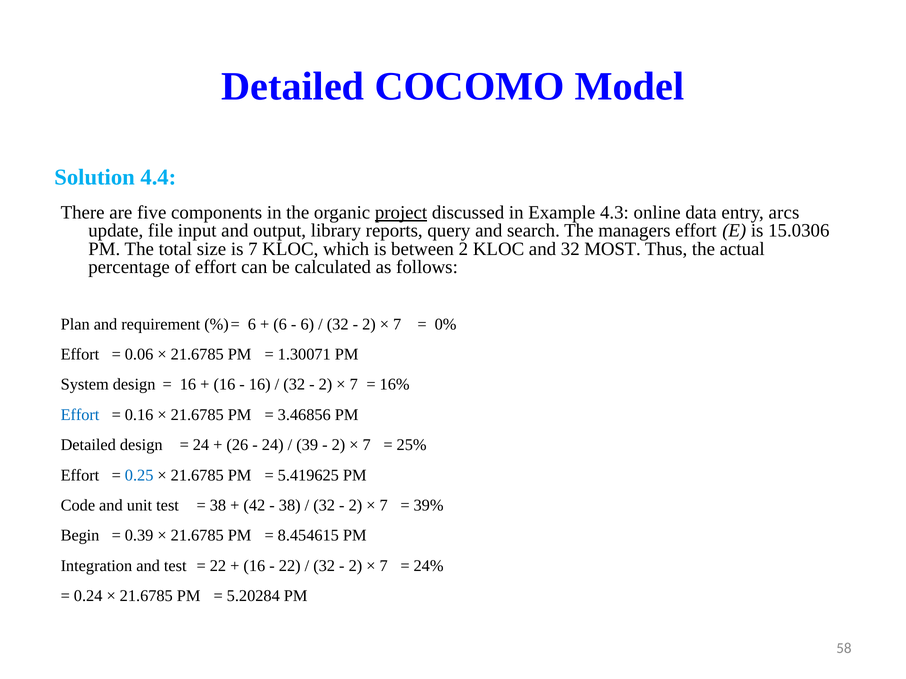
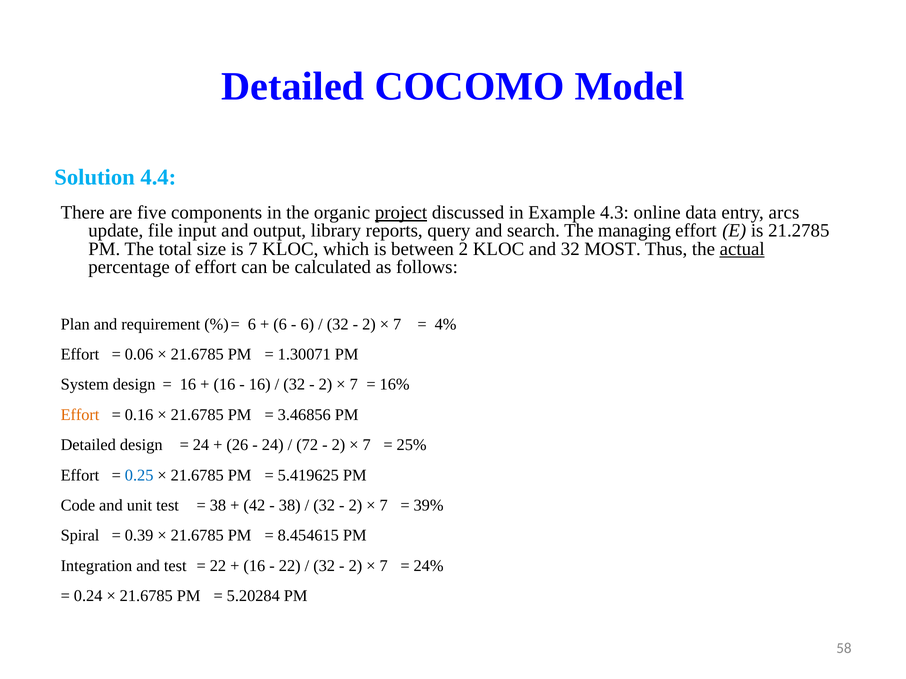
managers: managers -> managing (634, 231)
15.0306: 15.0306 -> 21.2785 (799, 231)
actual underline: none -> present (742, 249)
0%: 0% -> 4% (446, 324)
Effort colour: blue -> orange (80, 415)
39: 39 -> 72 (307, 445)
Begin: Begin -> Spiral (80, 536)
